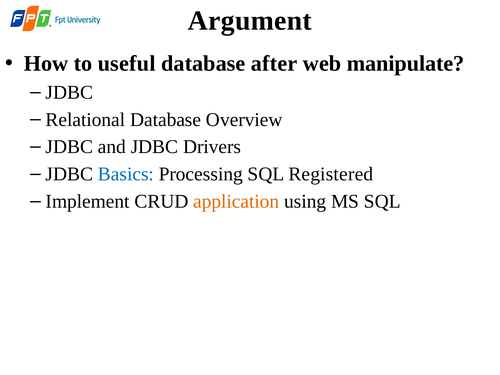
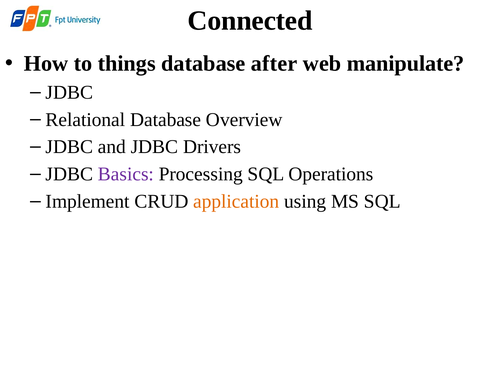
Argument: Argument -> Connected (250, 21)
useful: useful -> things (127, 64)
Basics colour: blue -> purple (126, 174)
Registered: Registered -> Operations (331, 174)
